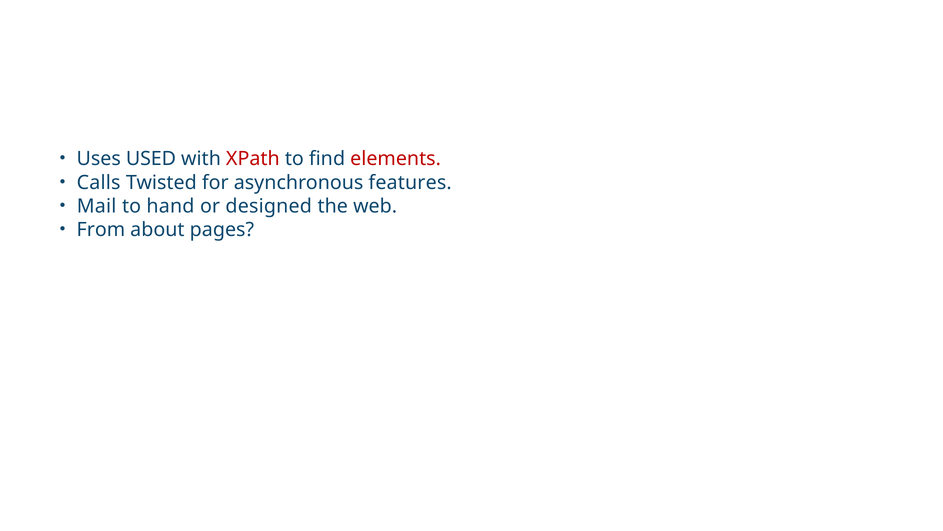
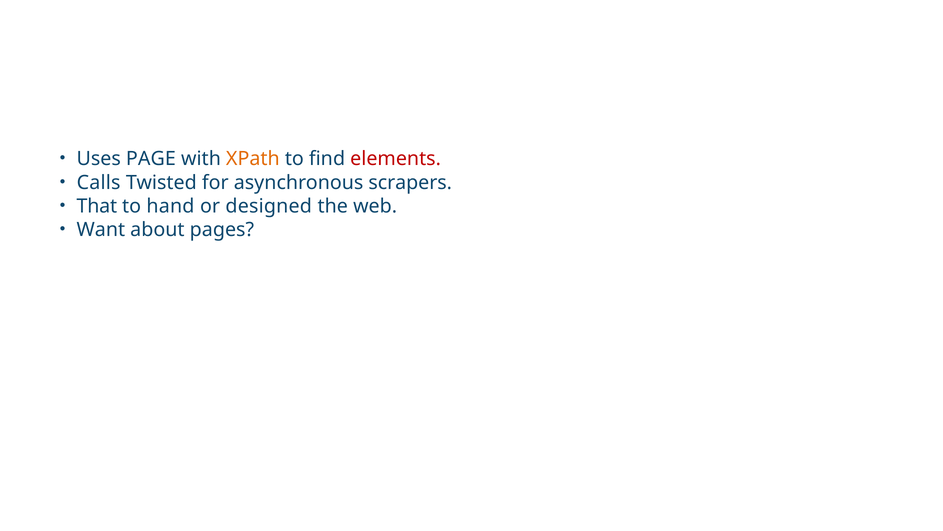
USED: USED -> PAGE (151, 159)
XPath colour: red -> orange (253, 159)
features: features -> scrapers (410, 182)
Mail: Mail -> That (97, 206)
From: From -> Want (101, 230)
